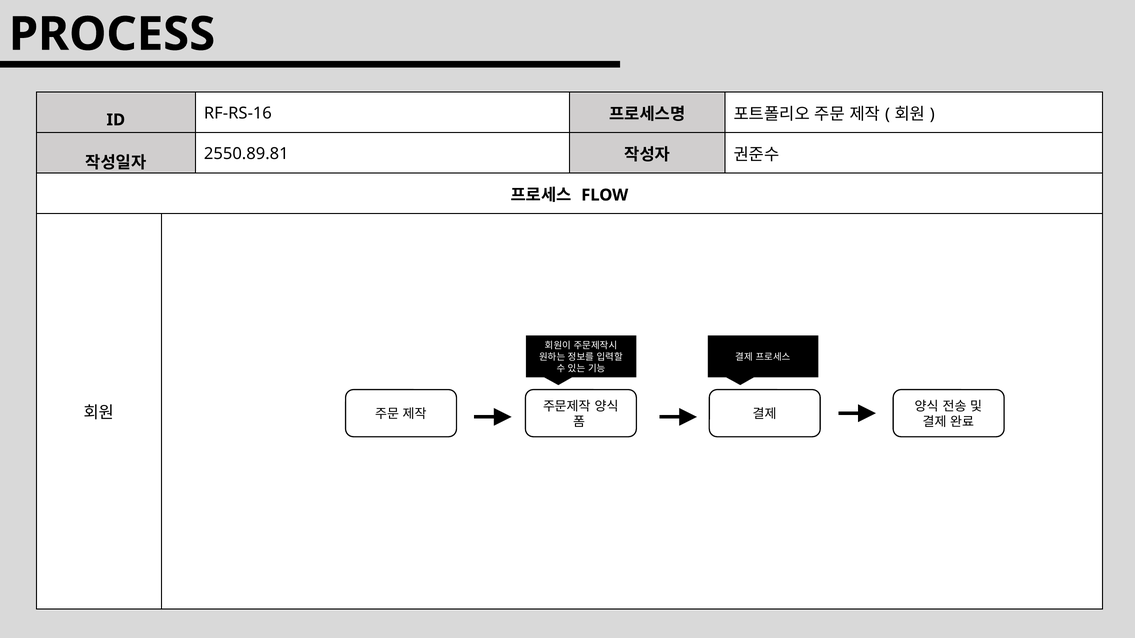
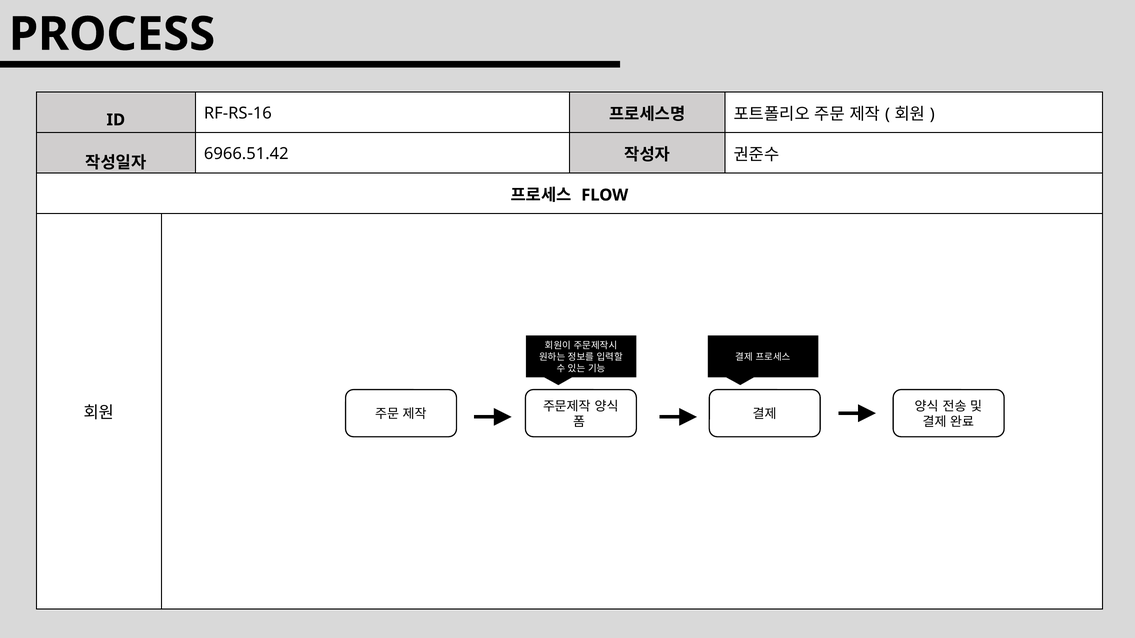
2550.89.81: 2550.89.81 -> 6966.51.42 (246, 154)
